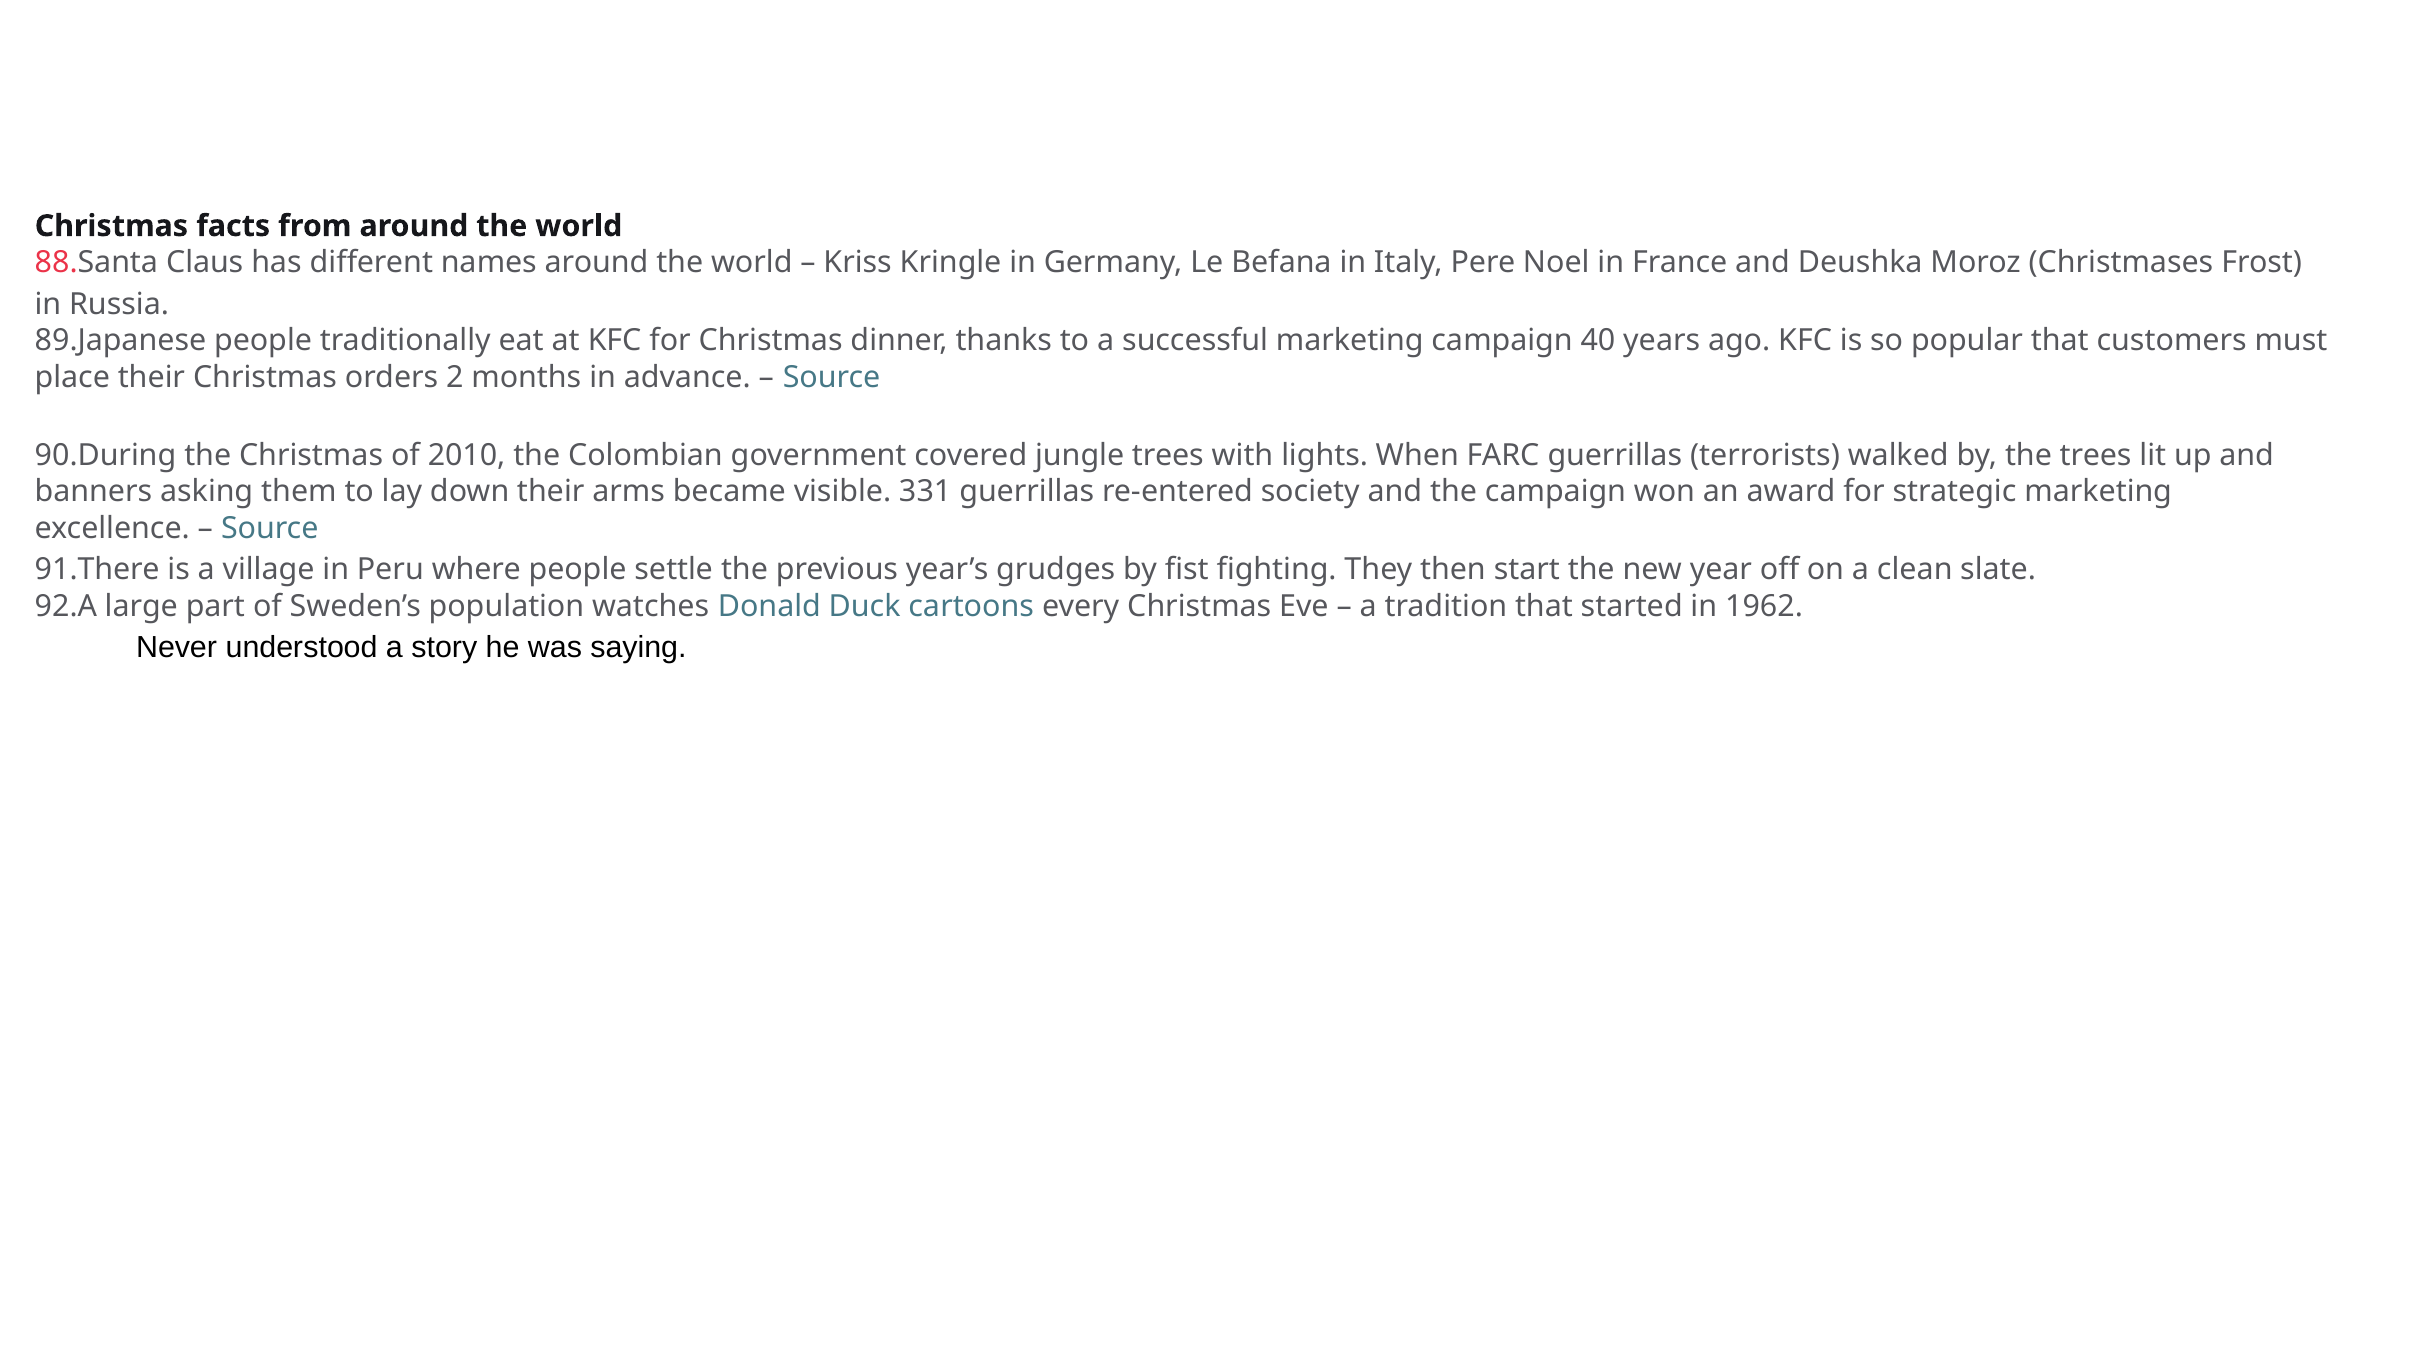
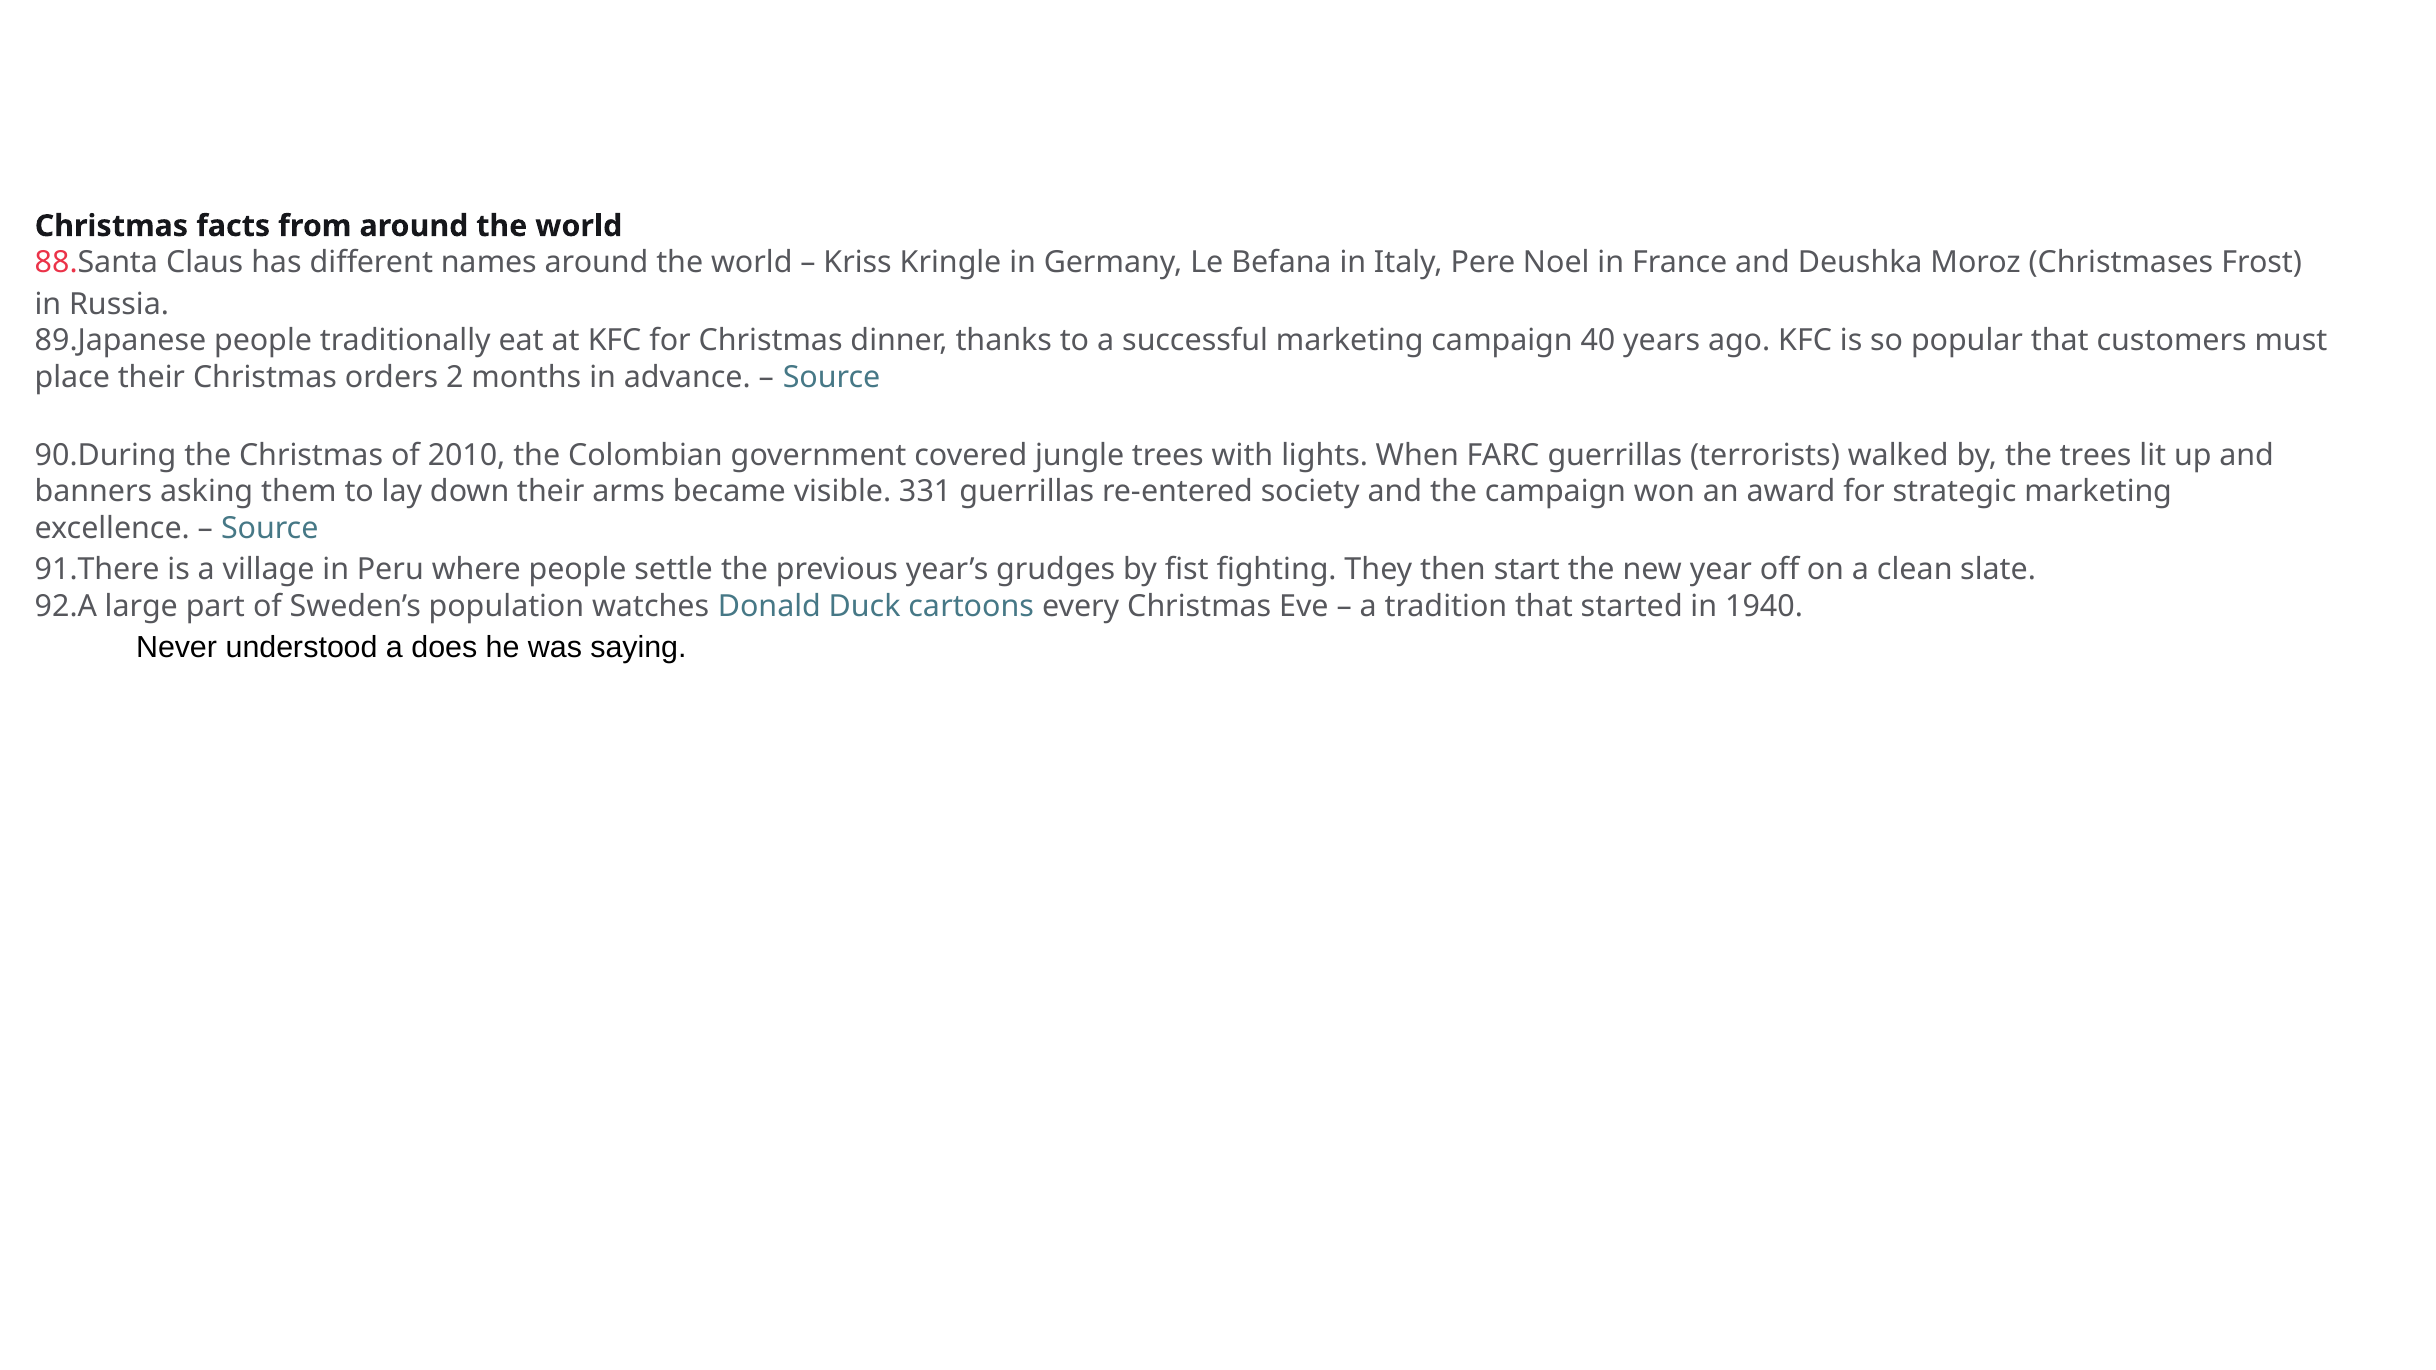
1962: 1962 -> 1940 (1764, 606)
story: story -> does (444, 648)
